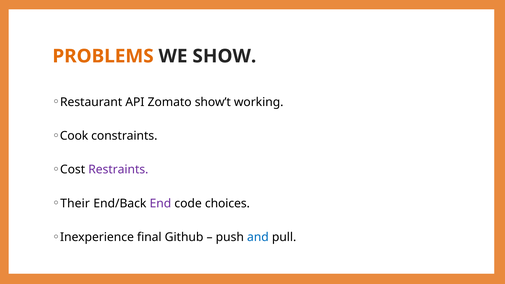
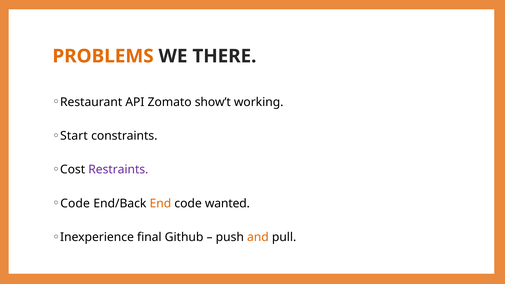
SHOW: SHOW -> THERE (224, 56)
Cook: Cook -> Start (74, 136)
Their: Their -> Code (75, 203)
End colour: purple -> orange (160, 203)
choices: choices -> wanted (227, 203)
and colour: blue -> orange (258, 237)
